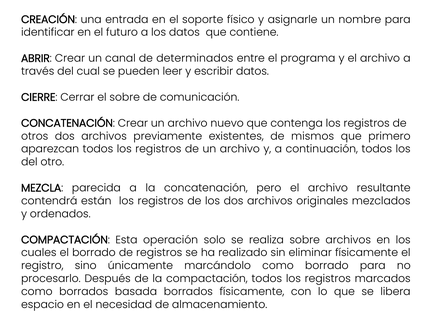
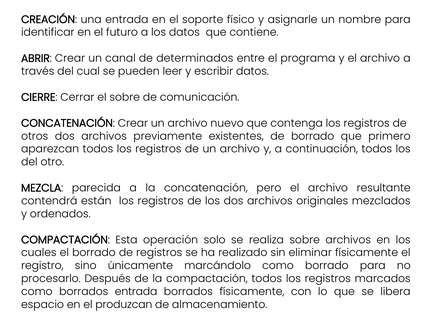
de mismos: mismos -> borrado (313, 136)
borrados basada: basada -> entrada (136, 292)
necesidad: necesidad -> produzcan (124, 305)
